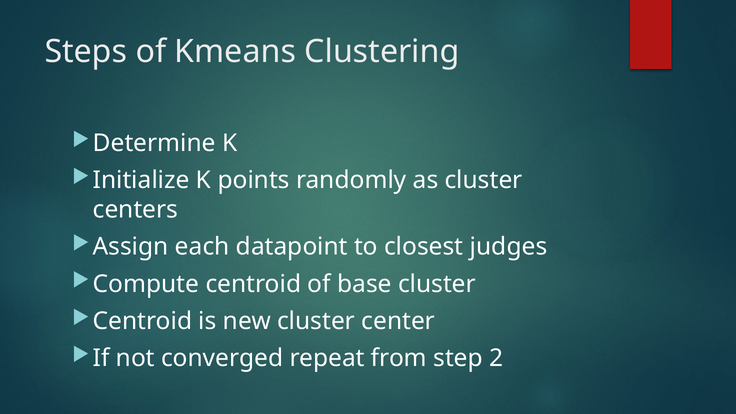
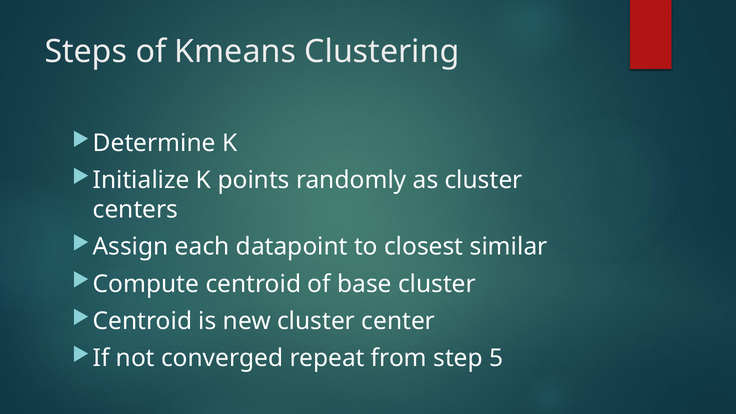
judges: judges -> similar (509, 247)
2: 2 -> 5 (496, 358)
